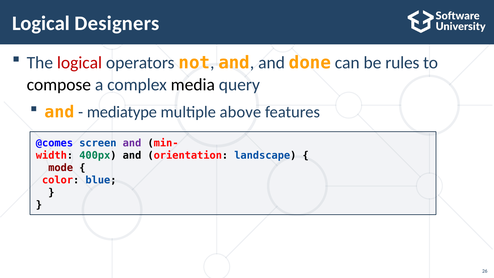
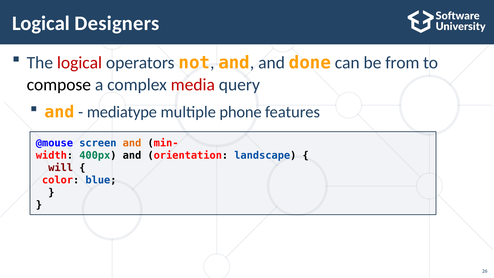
rules: rules -> from (402, 63)
media colour: black -> red (193, 85)
above: above -> phone (241, 112)
@comes: @comes -> @mouse (54, 143)
and colour: purple -> orange (132, 143)
mode: mode -> will (61, 168)
